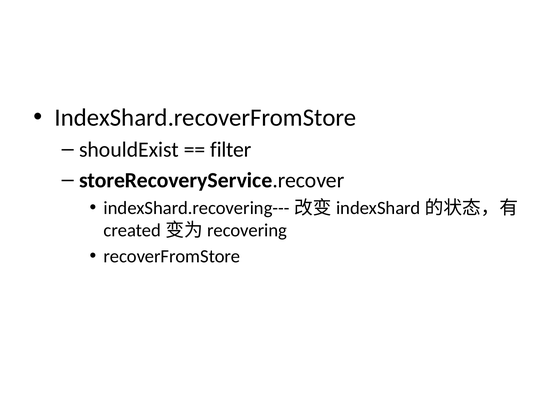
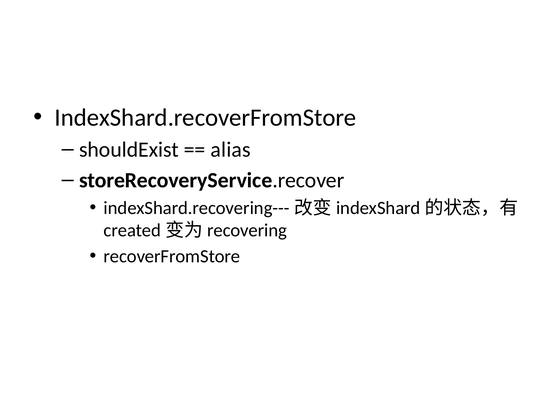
filter: filter -> alias (231, 150)
